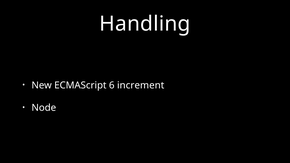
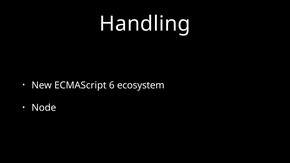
increment: increment -> ecosystem (141, 85)
